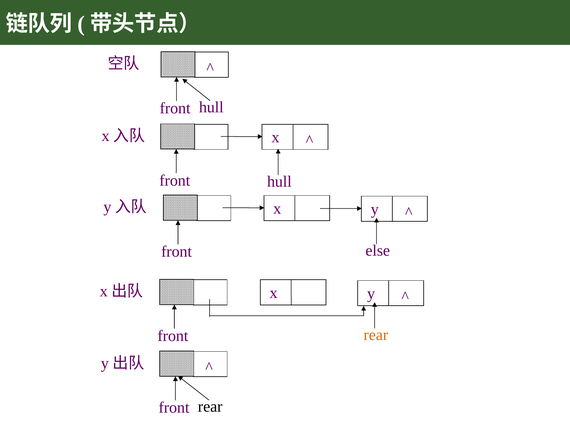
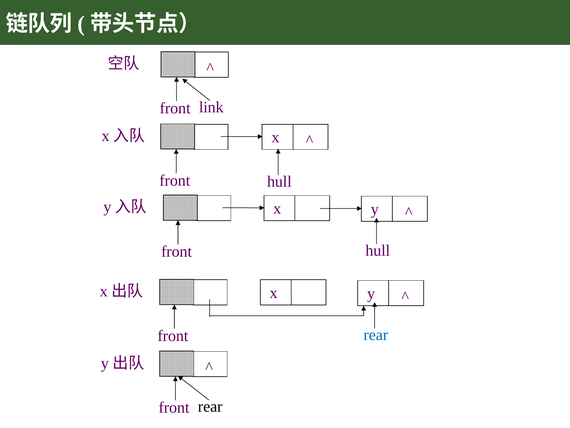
hull: hull -> link (211, 107)
else: else -> hull (378, 250)
rear colour: orange -> blue (376, 335)
